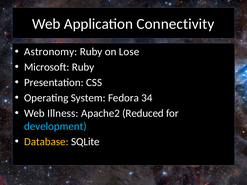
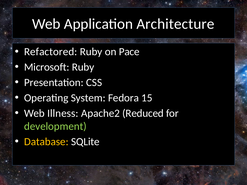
Connectivity: Connectivity -> Architecture (175, 24)
Astronomy: Astronomy -> Refactored (51, 52)
Lose: Lose -> Pace (129, 52)
34: 34 -> 15 (147, 98)
development colour: light blue -> light green (55, 127)
